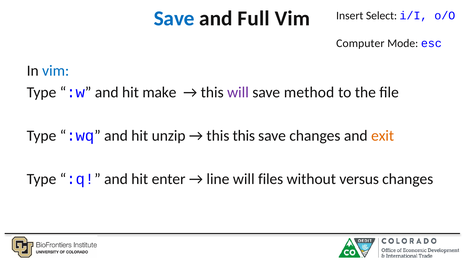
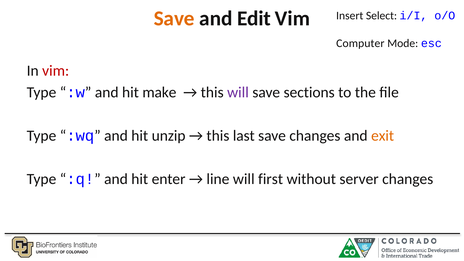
Save colour: blue -> orange (174, 18)
Full: Full -> Edit (254, 18)
vim colour: blue -> red (56, 71)
method: method -> sections (309, 92)
this this: this -> last (244, 136)
files: files -> first (271, 179)
versus: versus -> server (359, 179)
